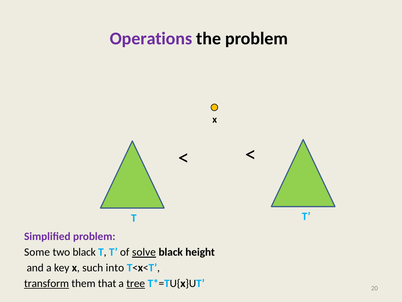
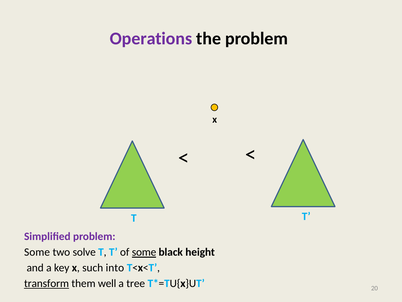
two black: black -> solve (84, 252)
of solve: solve -> some (144, 252)
that: that -> well (107, 283)
tree underline: present -> none (136, 283)
